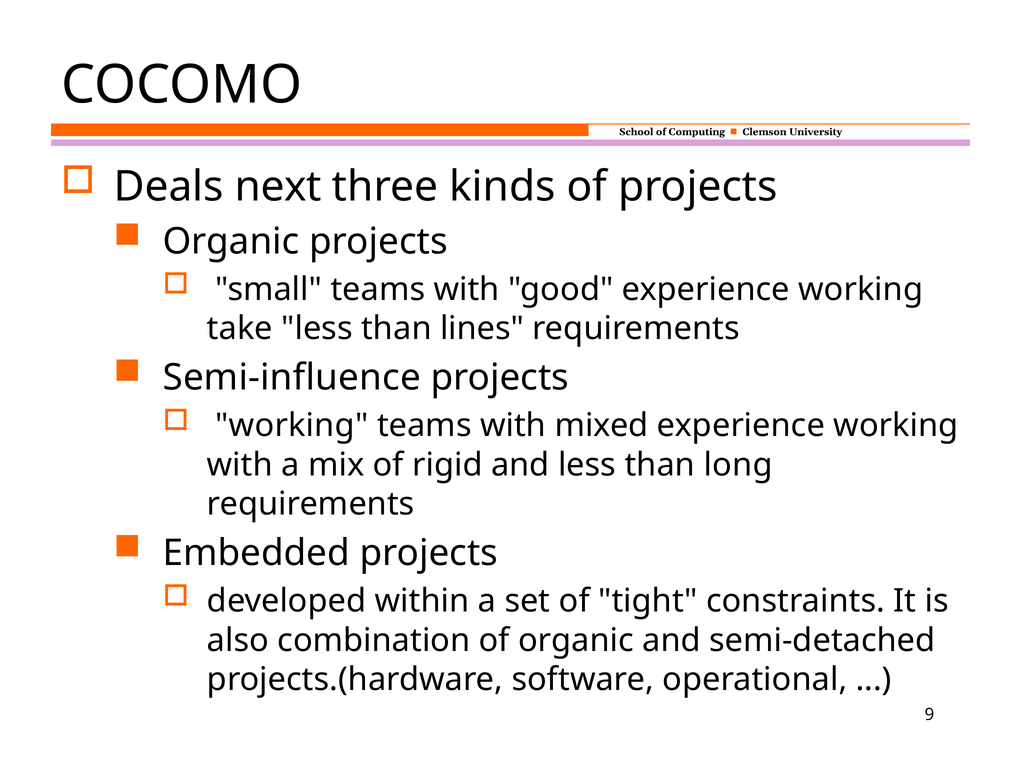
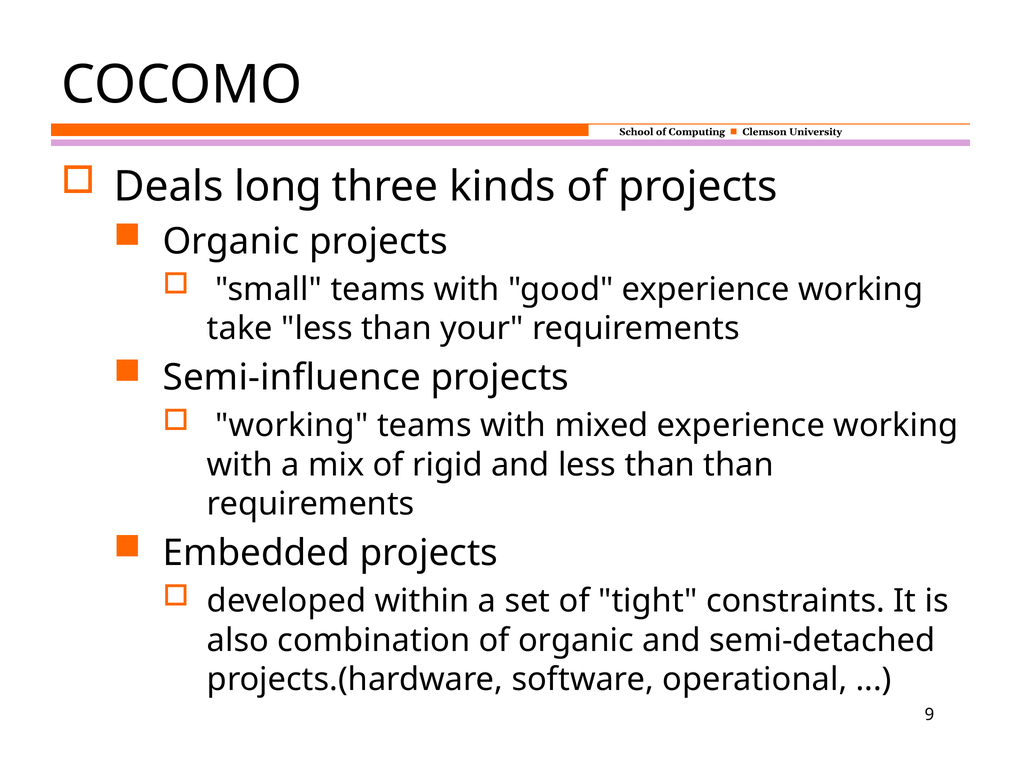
next: next -> long (278, 187)
lines: lines -> your (482, 328)
than long: long -> than (739, 465)
